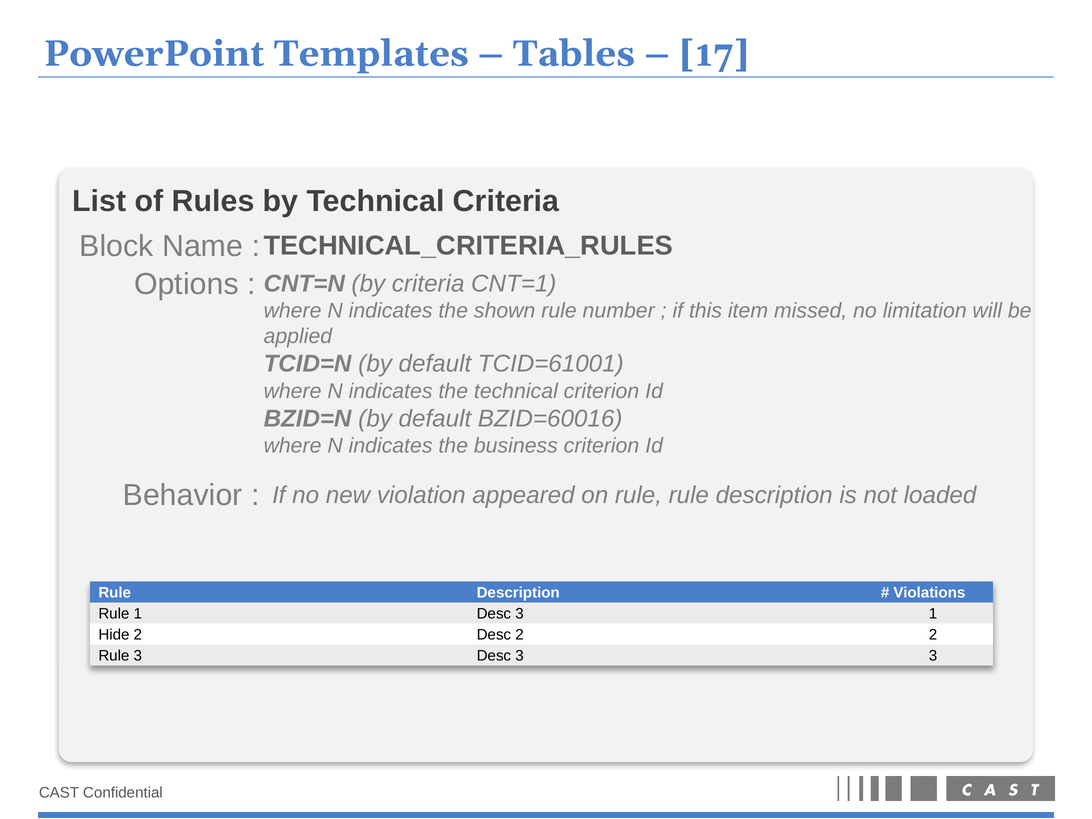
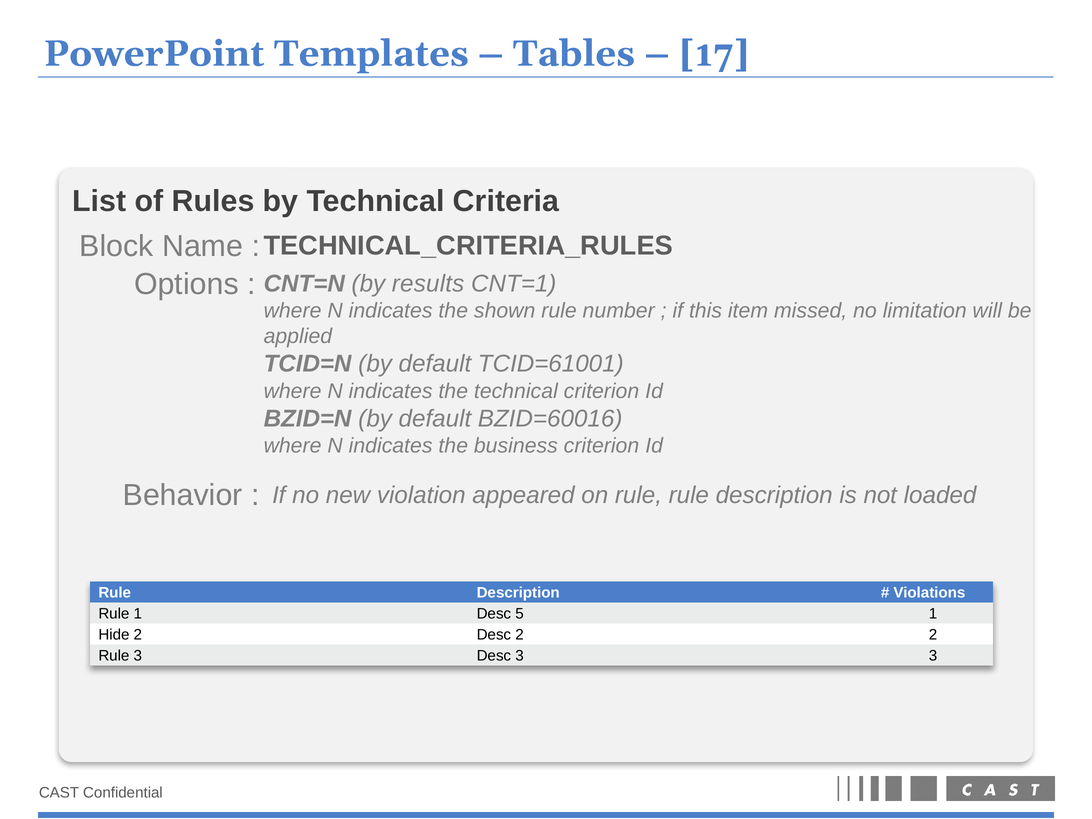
by criteria: criteria -> results (428, 284)
1 Desc 3: 3 -> 5 (520, 614)
